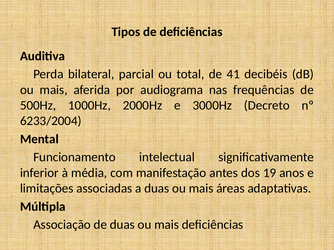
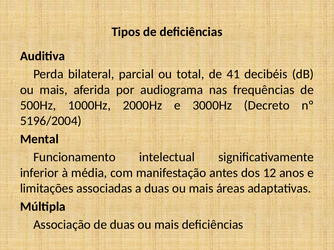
6233/2004: 6233/2004 -> 5196/2004 (51, 121)
19: 19 -> 12 (270, 173)
